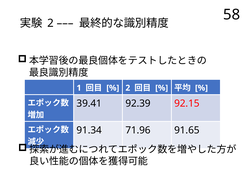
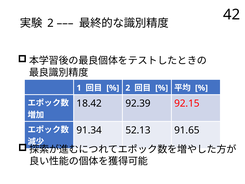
58: 58 -> 42 (232, 14)
39.41: 39.41 -> 18.42 (89, 103)
71.96: 71.96 -> 52.13 (138, 130)
